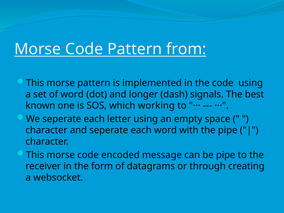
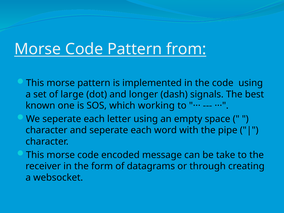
of word: word -> large (72, 94)
be pipe: pipe -> take (226, 155)
